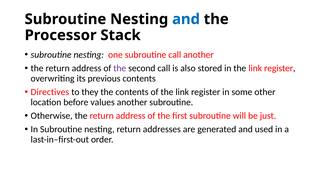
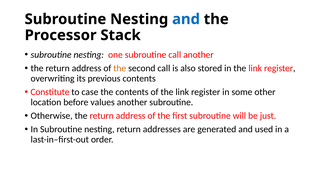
the colour: purple -> orange (120, 68)
Directives: Directives -> Constitute (50, 92)
they: they -> case (90, 92)
